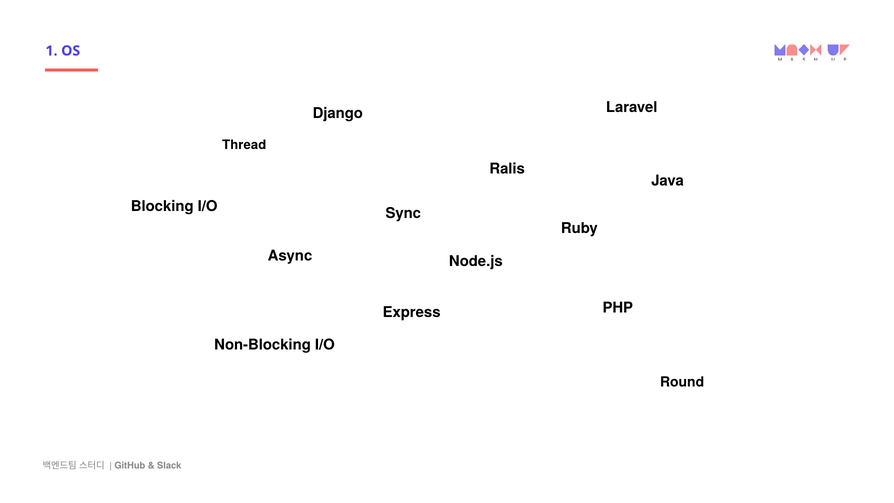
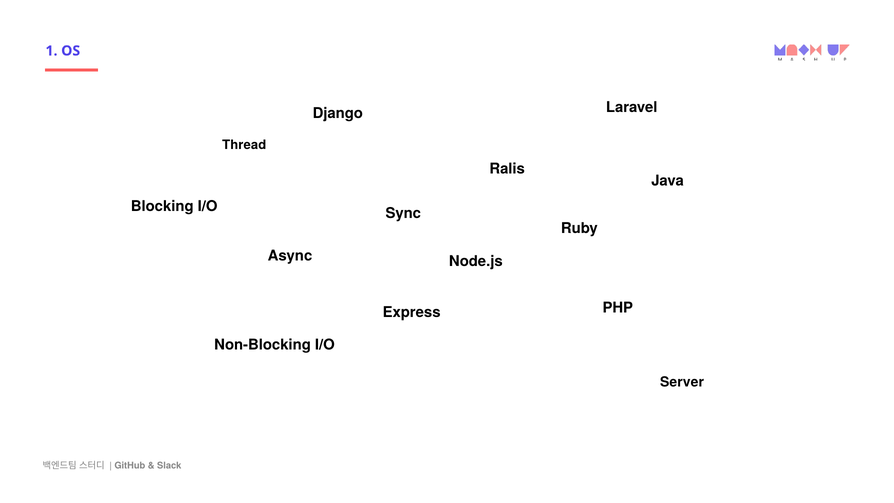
Round: Round -> Server (682, 382)
